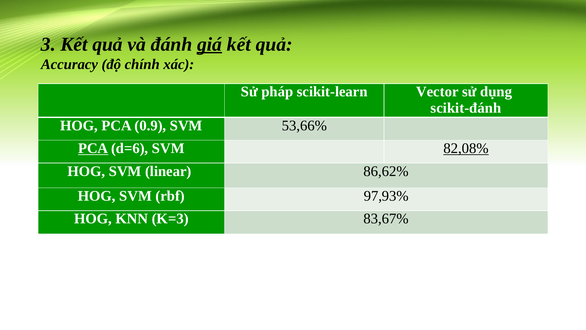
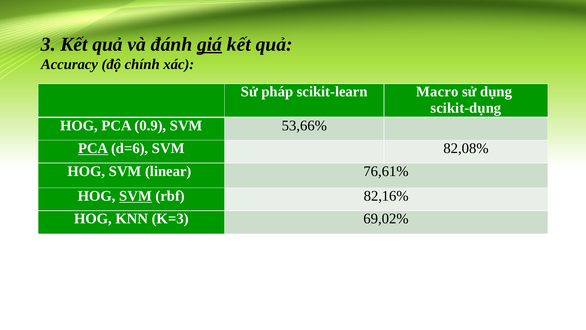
Vector: Vector -> Macro (437, 92)
scikit-đánh: scikit-đánh -> scikit-dụng (466, 108)
82,08% underline: present -> none (466, 148)
86,62%: 86,62% -> 76,61% (386, 171)
SVM underline: none -> present (136, 196)
97,93%: 97,93% -> 82,16% (386, 196)
83,67%: 83,67% -> 69,02% (386, 219)
